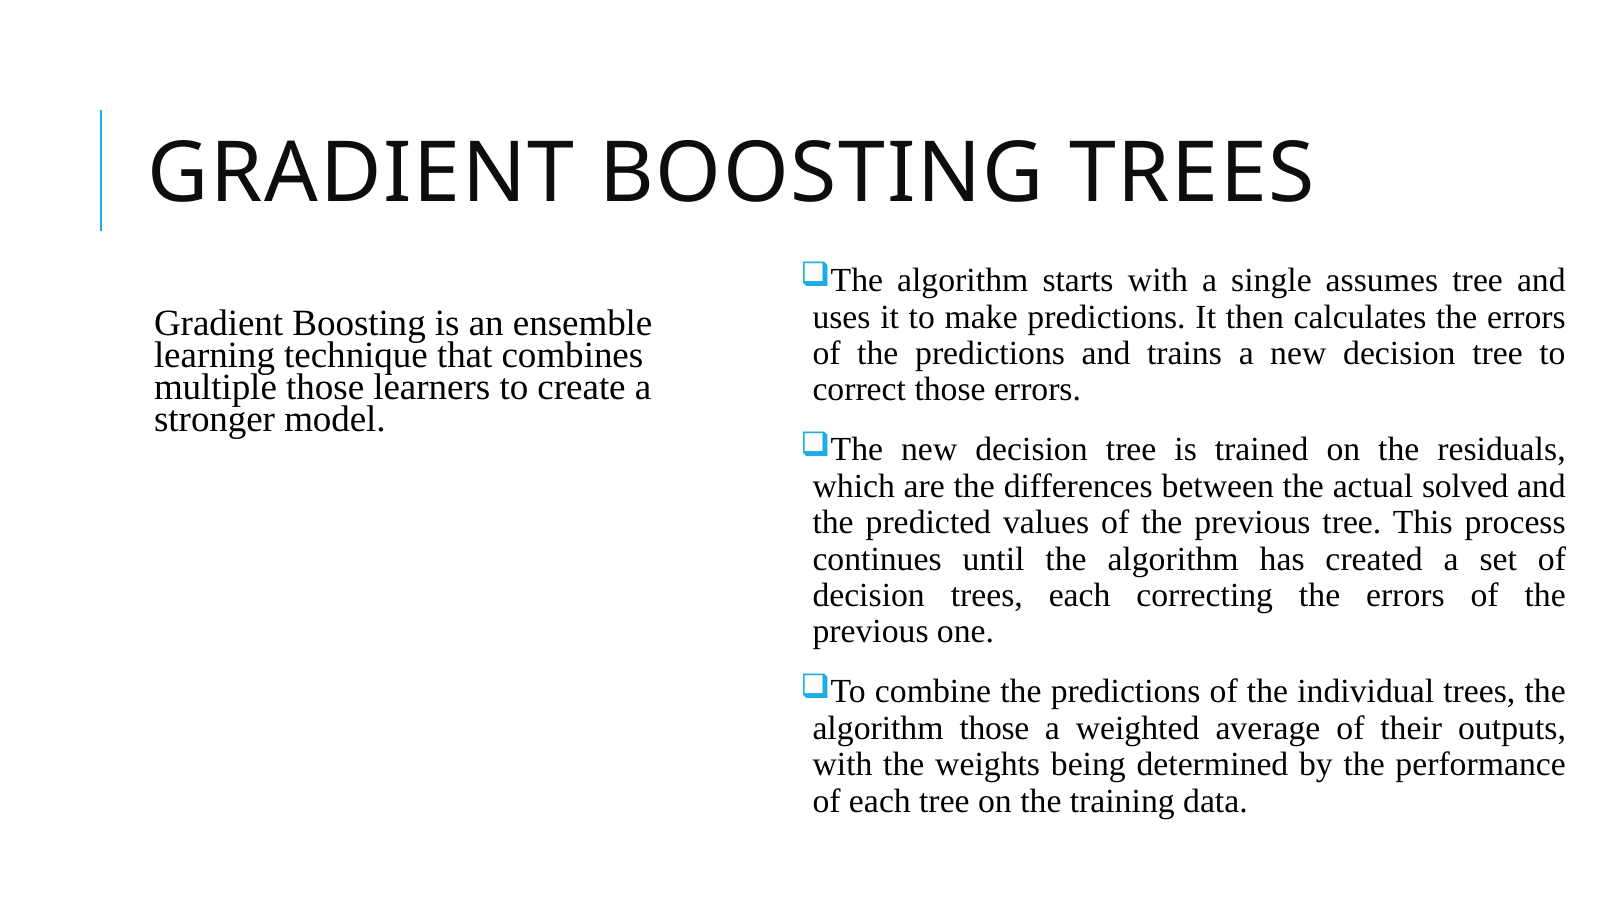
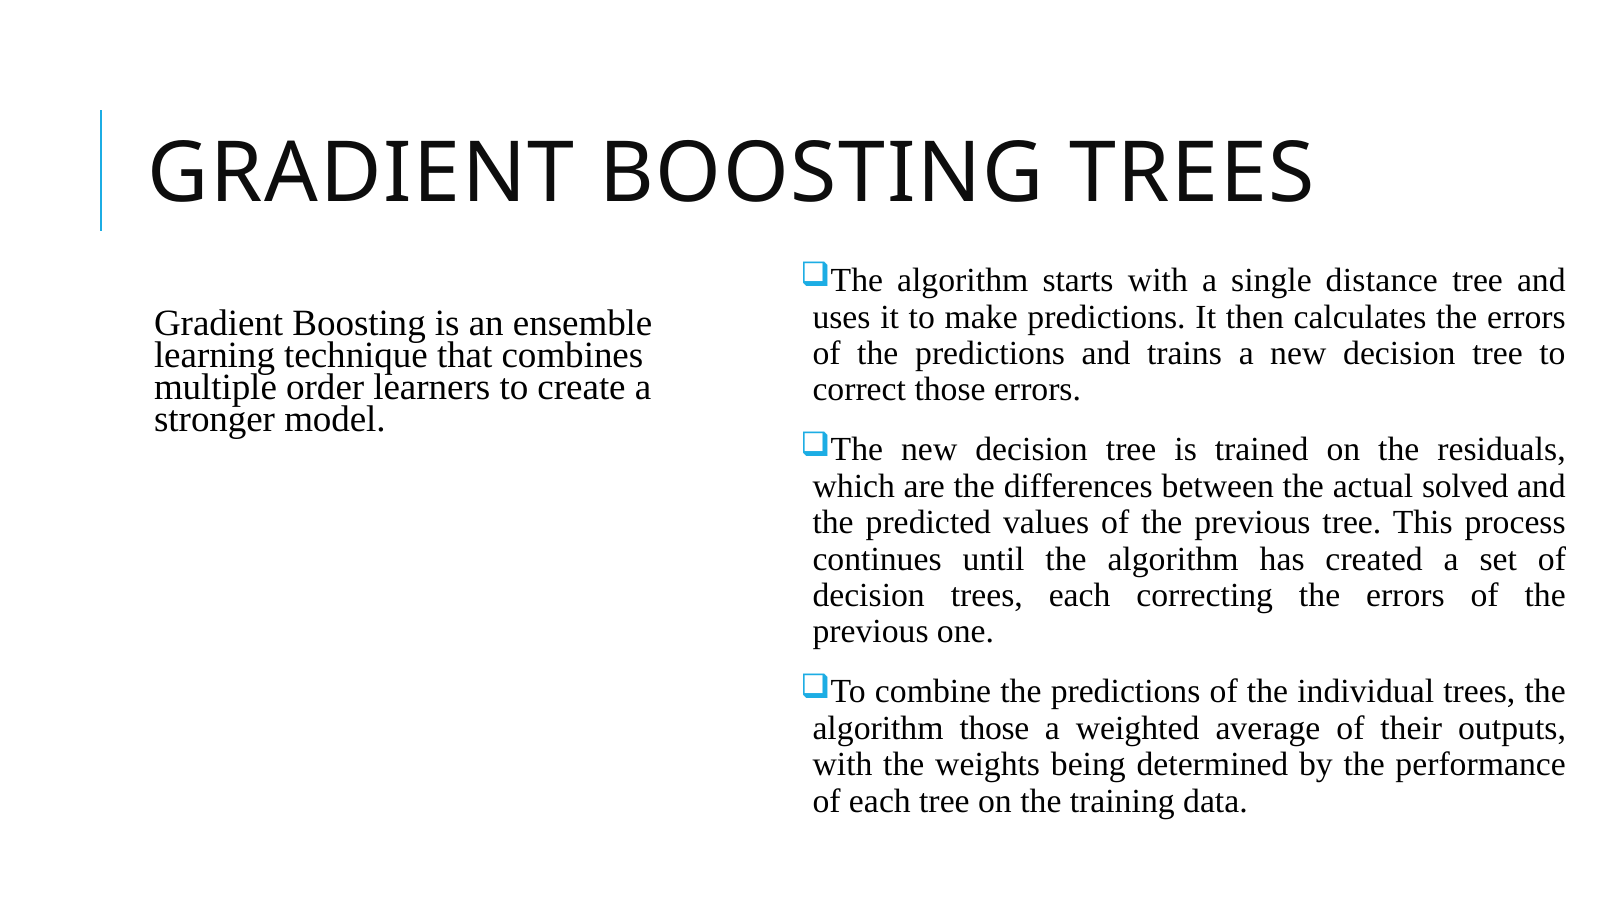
assumes: assumes -> distance (1382, 281)
multiple those: those -> order (325, 387)
